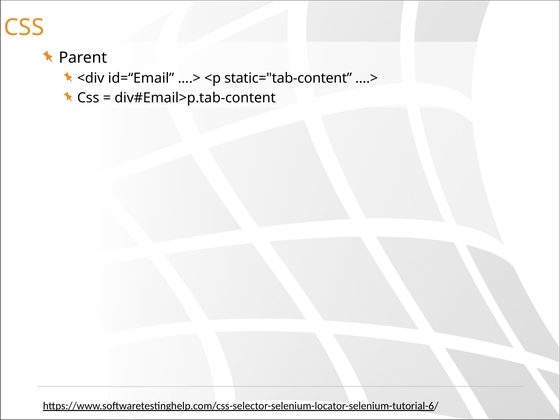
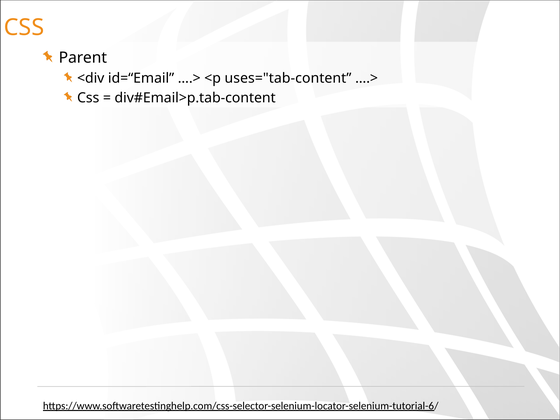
static="tab-content: static="tab-content -> uses="tab-content (288, 78)
